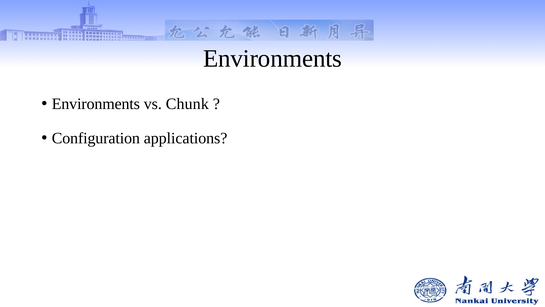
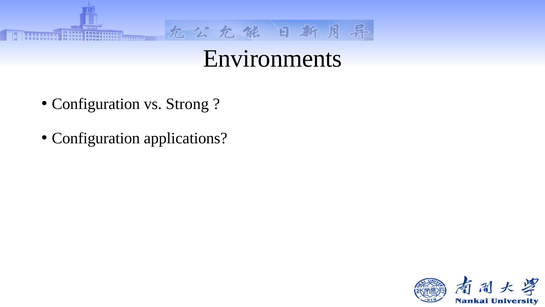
Environments: Environments -> Configuration (96, 104)
Chunk: Chunk -> Strong (187, 104)
